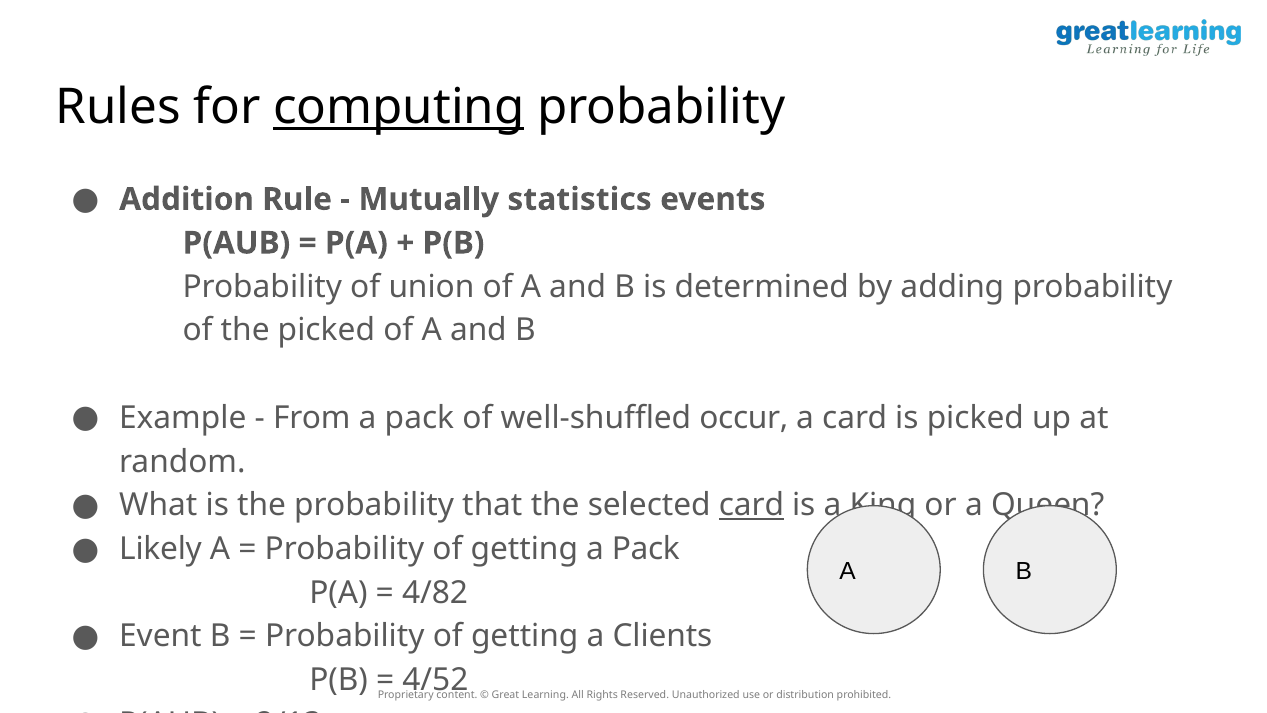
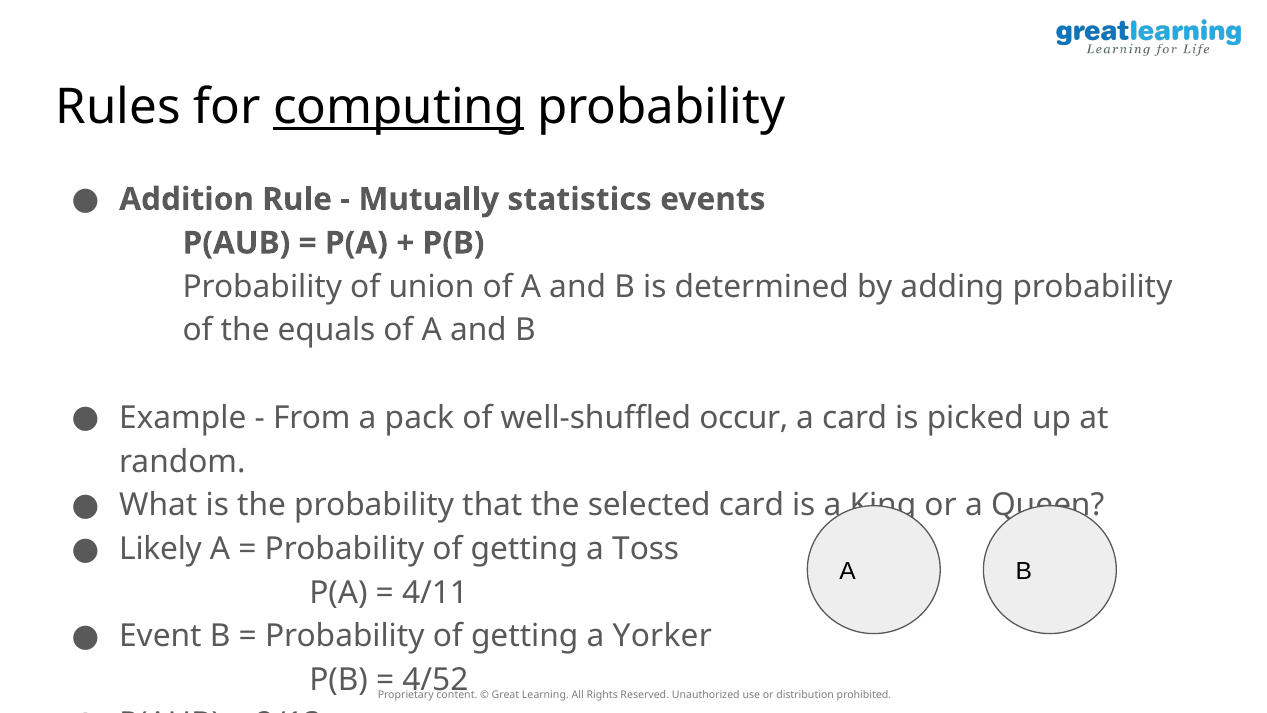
the picked: picked -> equals (326, 330)
card underline: present -> none (751, 505)
getting a Pack: Pack -> Toss (646, 549)
4/82: 4/82 -> 4/11 (435, 593)
Clients: Clients -> Yorker (662, 636)
